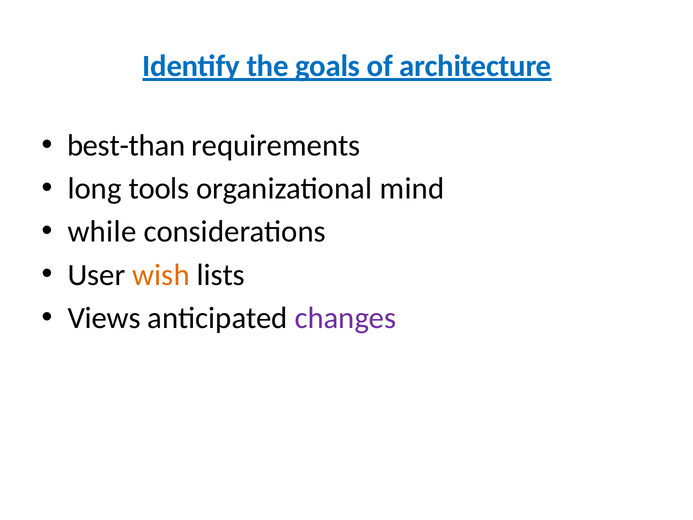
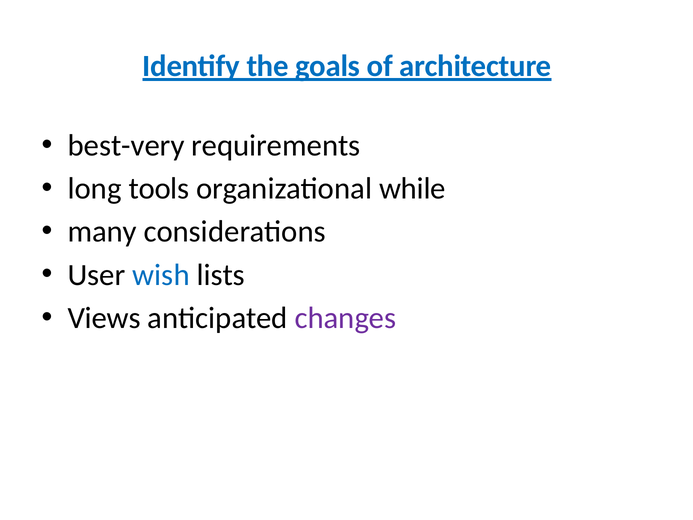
best-than: best-than -> best-very (126, 145)
mind: mind -> while (412, 189)
while: while -> many (102, 232)
wish colour: orange -> blue (161, 275)
